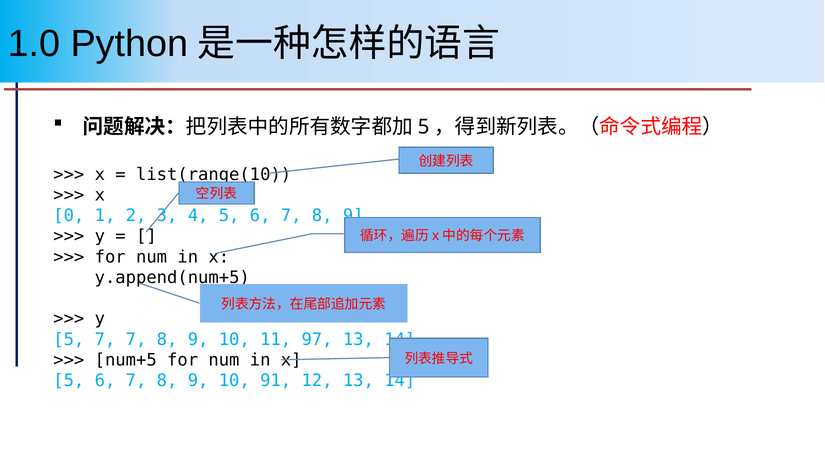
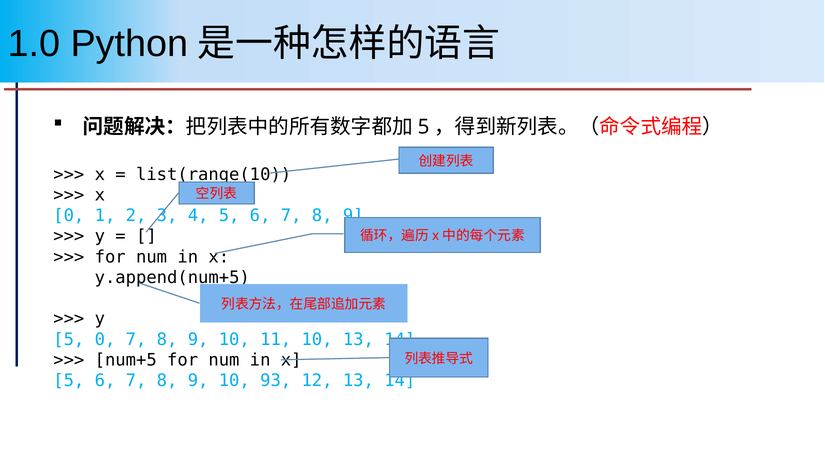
5 7: 7 -> 0 (105, 339)
11 97: 97 -> 10 (317, 339)
91: 91 -> 93 (276, 381)
